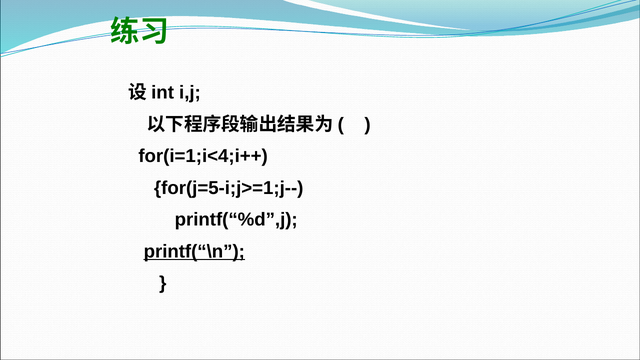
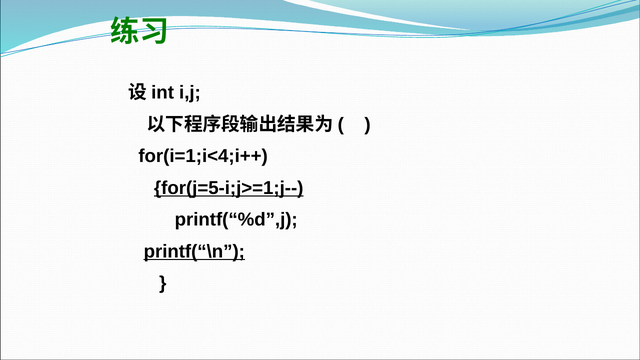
for(j=5-i;j>=1;j-- underline: none -> present (229, 188)
